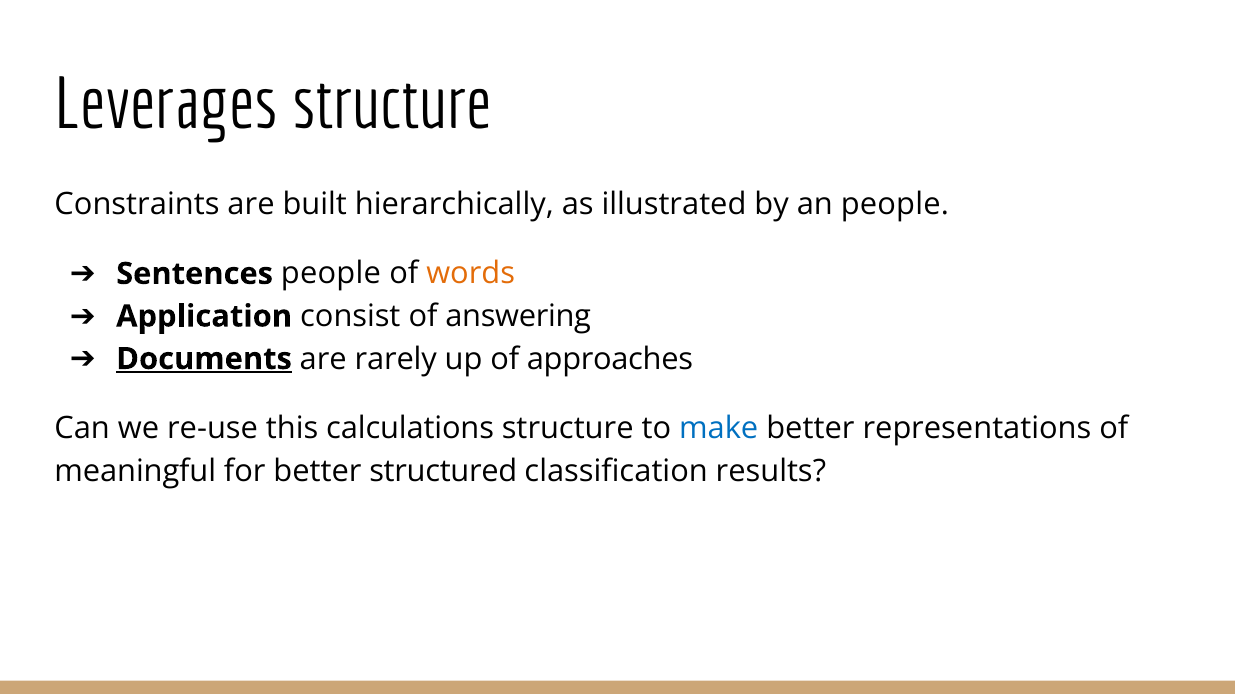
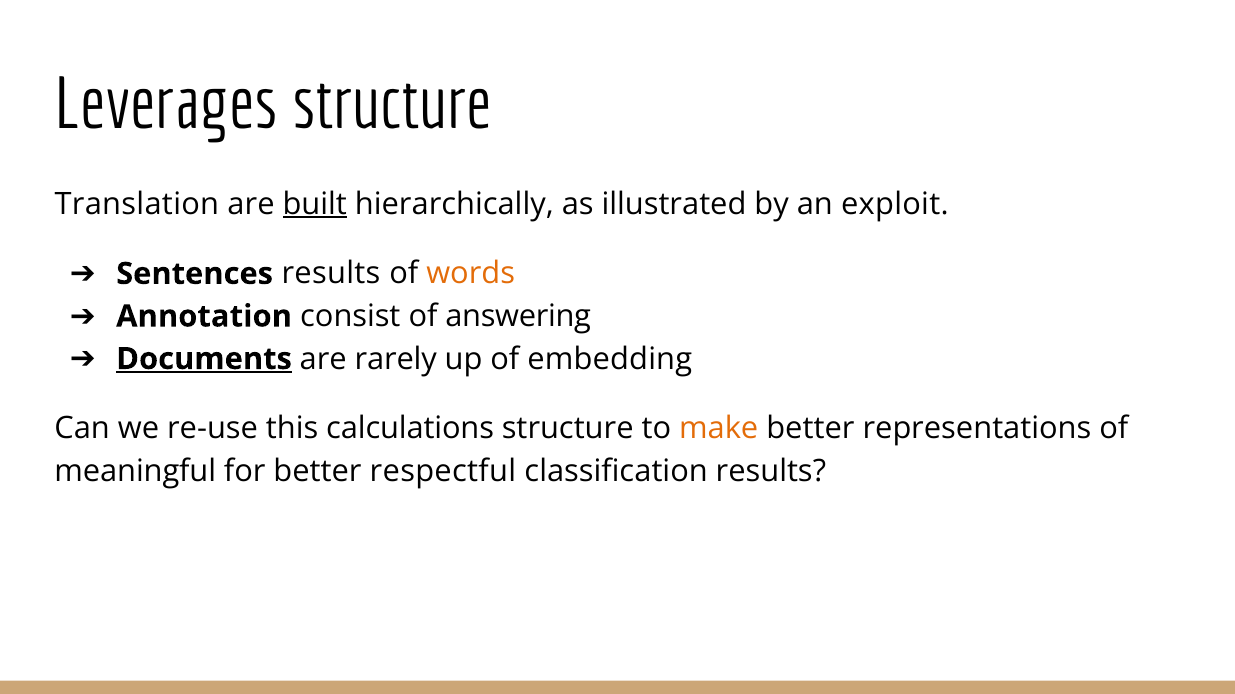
Constraints: Constraints -> Translation (137, 204)
built underline: none -> present (315, 204)
an people: people -> exploit (895, 204)
Sentences people: people -> results (331, 274)
Application: Application -> Annotation (204, 317)
approaches: approaches -> embedding (610, 359)
make colour: blue -> orange (719, 429)
structured: structured -> respectful (443, 472)
